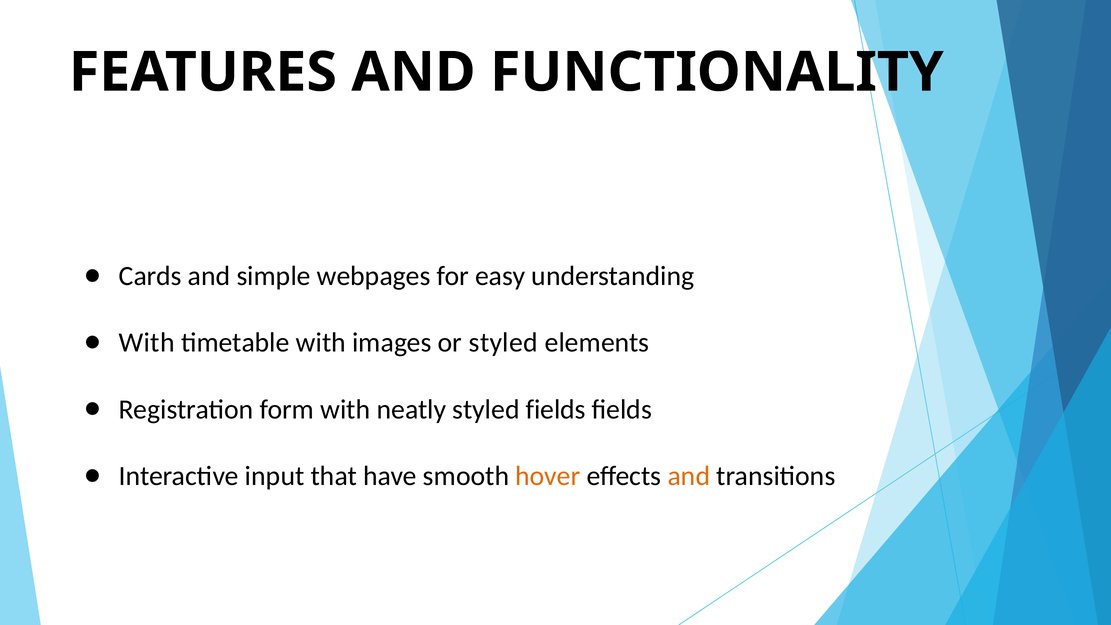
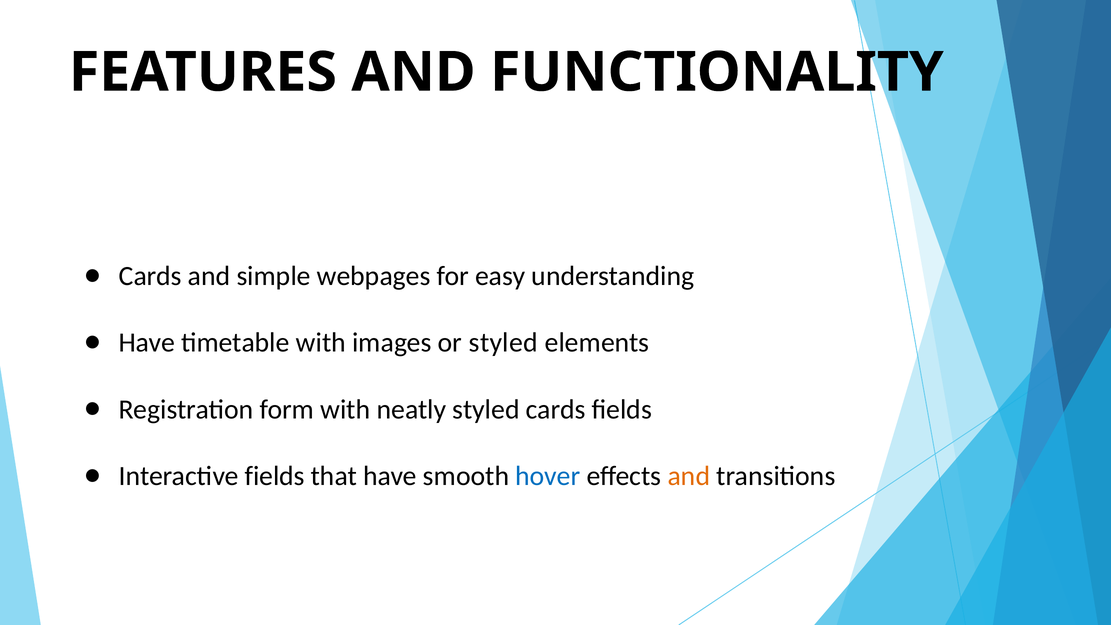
With: With -> Have (147, 343)
styled fields: fields -> cards (556, 409)
Interactive input: input -> fields (275, 476)
hover colour: orange -> blue (548, 476)
